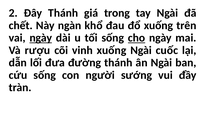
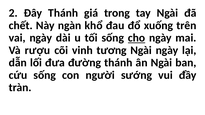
ngày underline: present -> none (41, 38)
vinh xuống: xuống -> tương (112, 50)
Ngài cuốc: cuốc -> ngày (167, 50)
